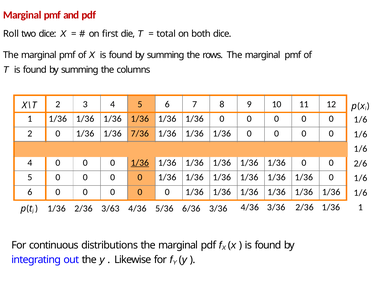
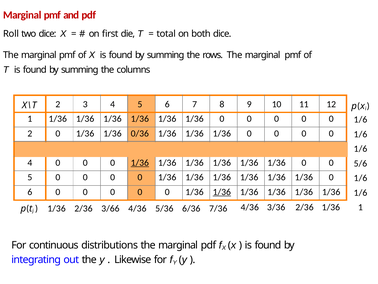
7/36: 7/36 -> 0/36 (140, 133)
2/6: 2/6 -> 5/6 (360, 163)
1/36 underline: none -> present (222, 192)
3/63: 3/63 -> 3/66 (110, 208)
6/36 3/36: 3/36 -> 7/36 (218, 208)
